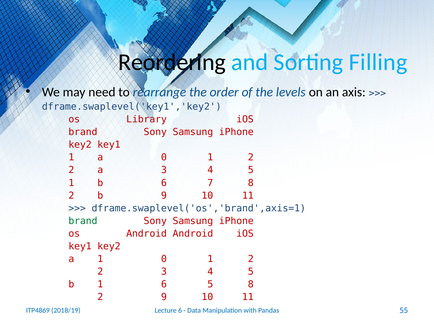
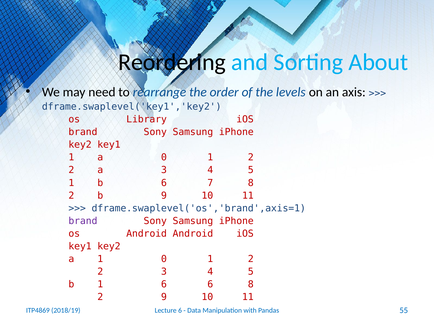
Filling: Filling -> About (378, 62)
brand colour: green -> purple (83, 221)
6 5: 5 -> 6 (210, 285)
